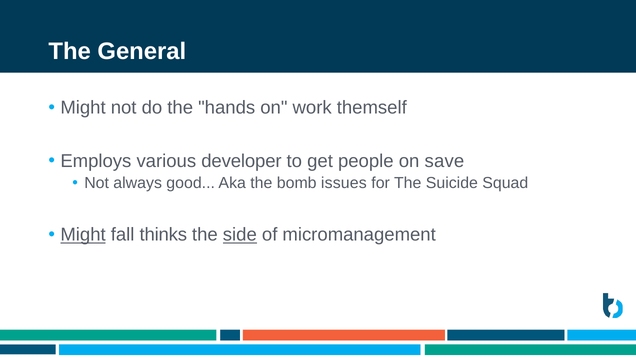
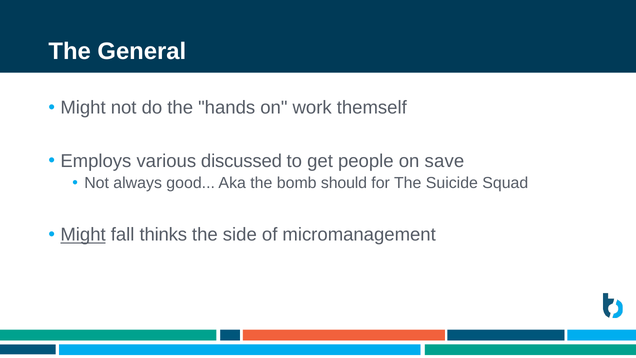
developer: developer -> discussed (241, 161)
issues: issues -> should (344, 183)
side underline: present -> none (240, 235)
